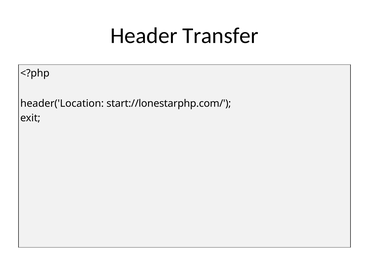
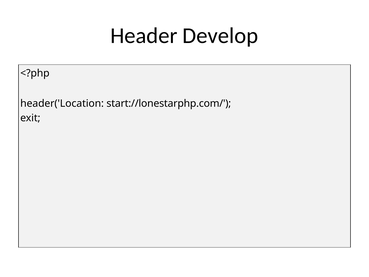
Transfer: Transfer -> Develop (220, 36)
